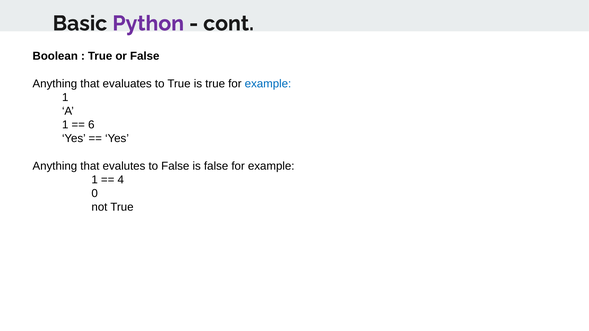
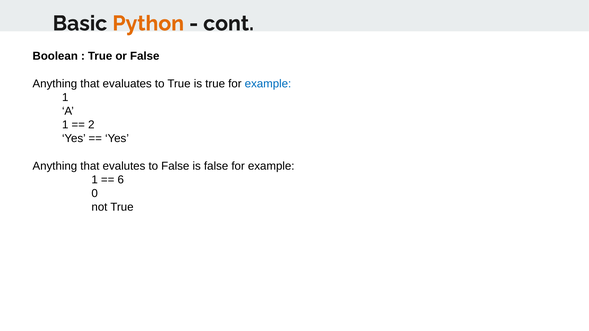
Python colour: purple -> orange (148, 23)
6: 6 -> 2 (91, 125)
4: 4 -> 6 (121, 180)
